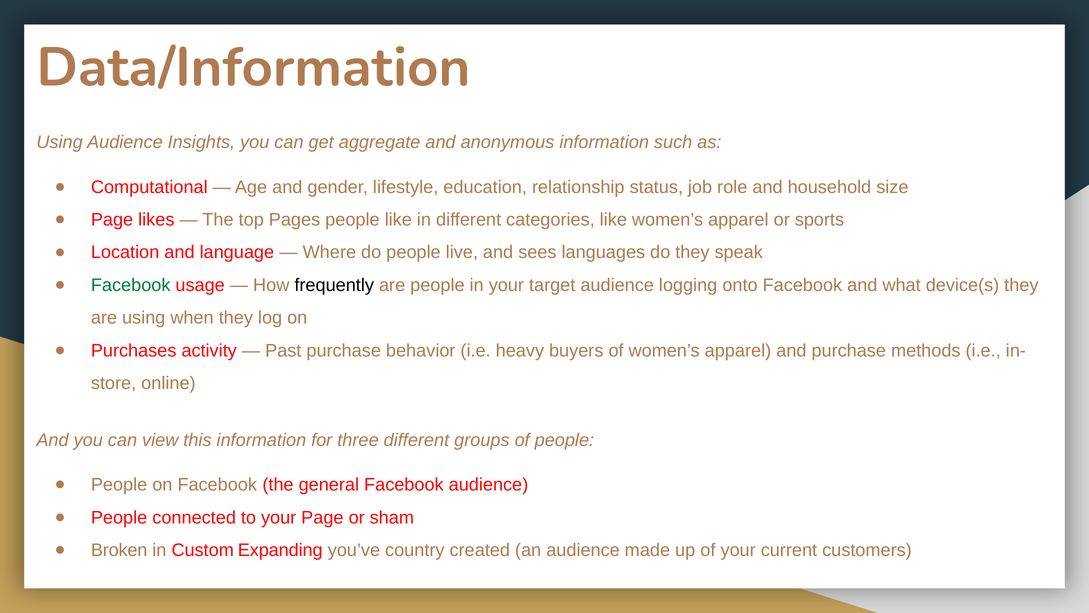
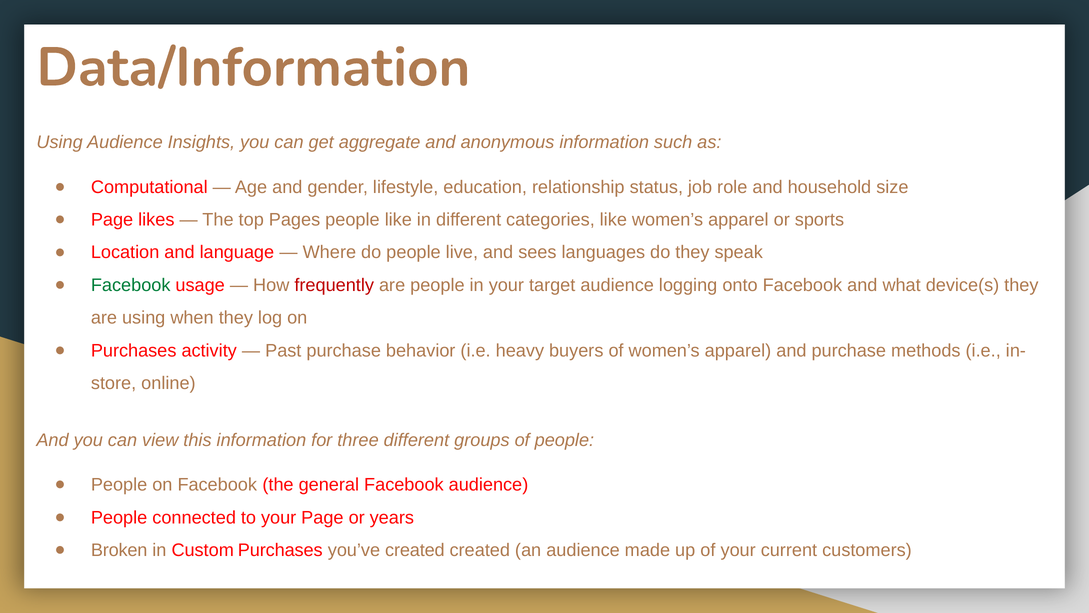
frequently colour: black -> red (334, 285)
sham: sham -> years (392, 517)
Custom Expanding: Expanding -> Purchases (280, 550)
you’ve country: country -> created (415, 550)
